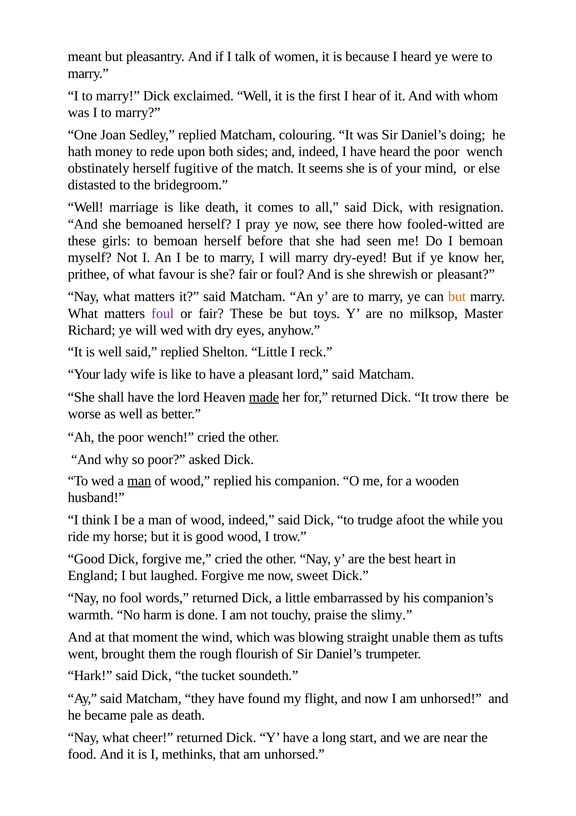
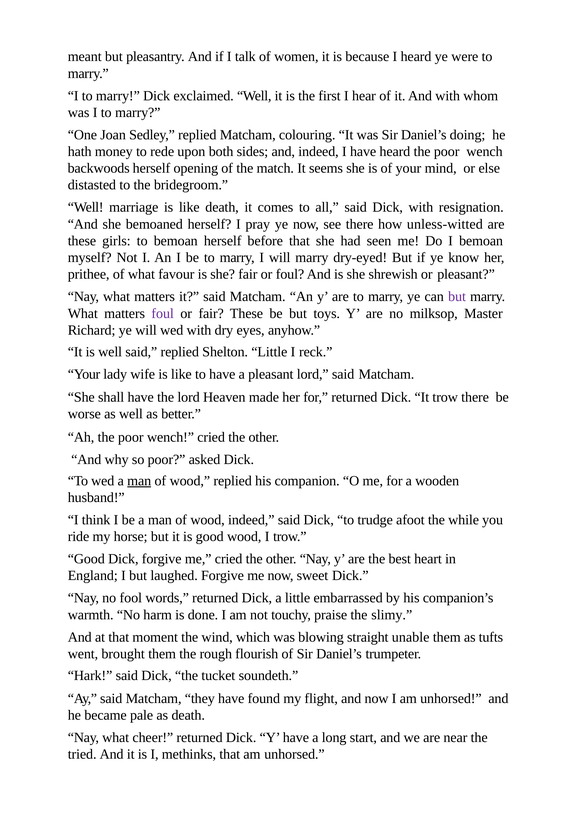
obstinately: obstinately -> backwoods (99, 168)
fugitive: fugitive -> opening (196, 168)
fooled-witted: fooled-witted -> unless-witted (445, 224)
but colour: orange -> purple (457, 296)
made underline: present -> none (264, 397)
food: food -> tried (82, 753)
